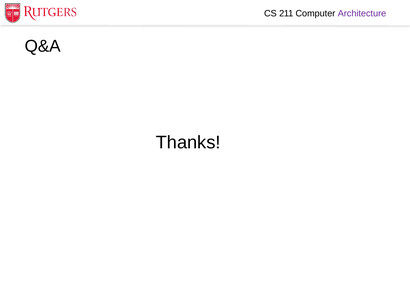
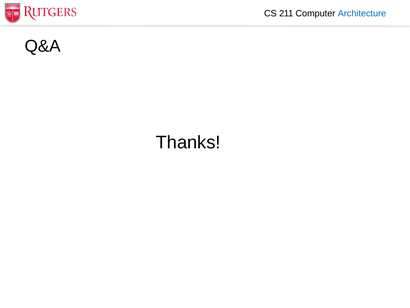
Architecture colour: purple -> blue (362, 13)
